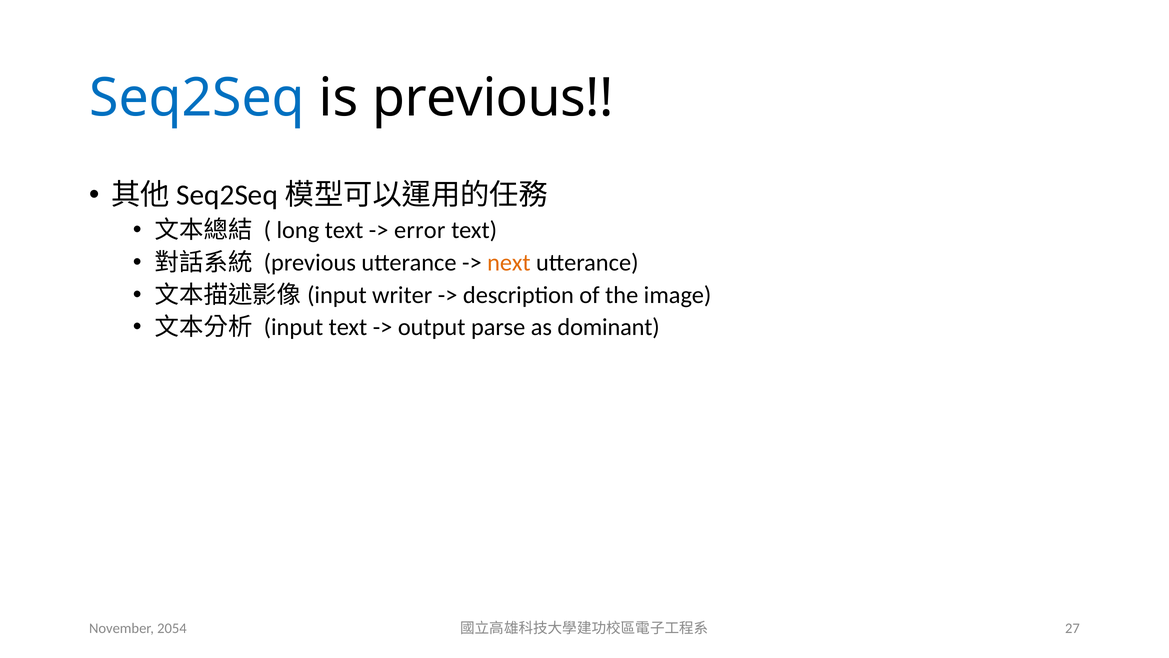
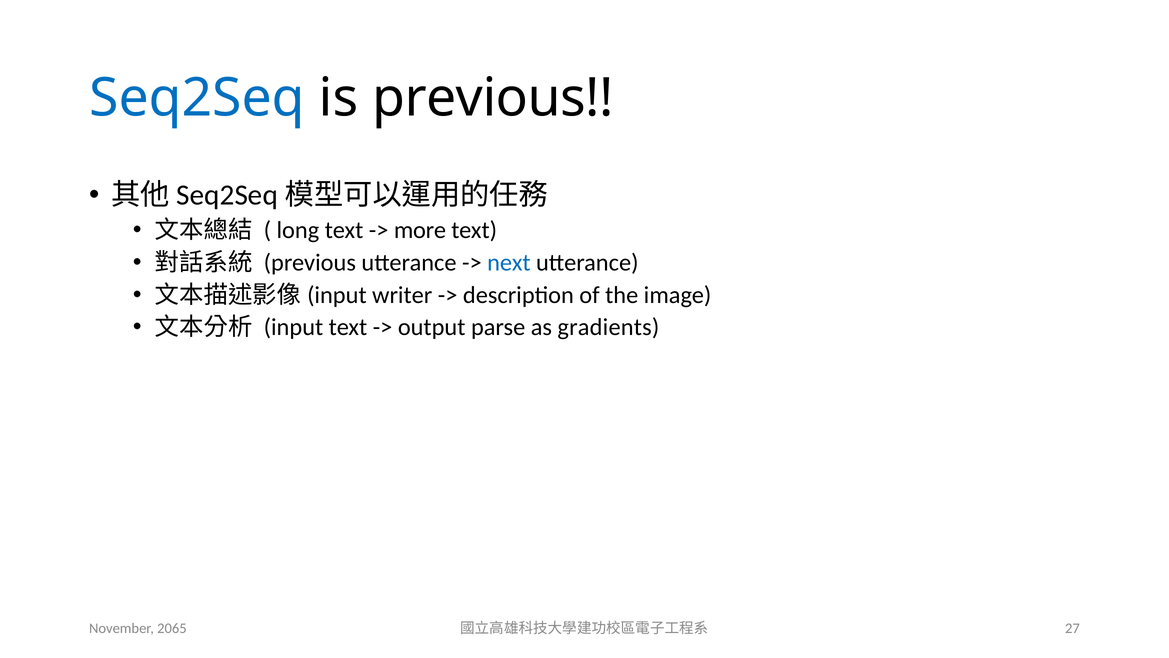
error: error -> more (420, 230)
next colour: orange -> blue (509, 262)
dominant: dominant -> gradients (608, 327)
2054: 2054 -> 2065 (172, 628)
